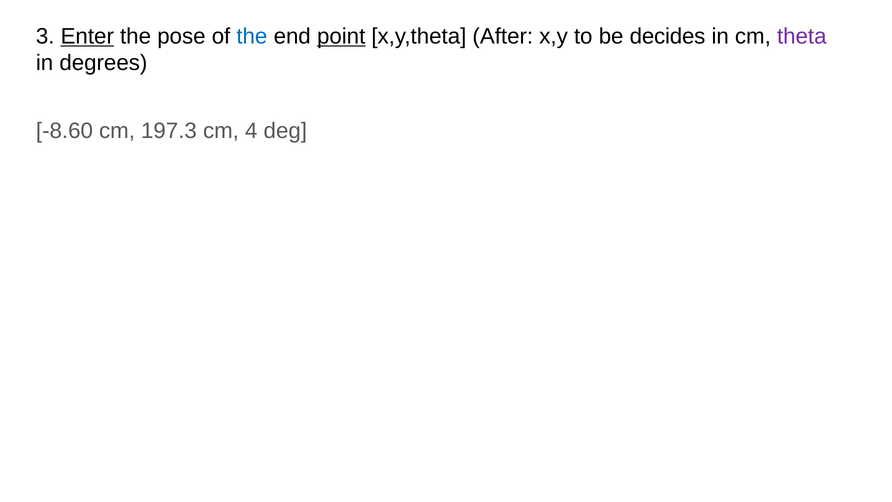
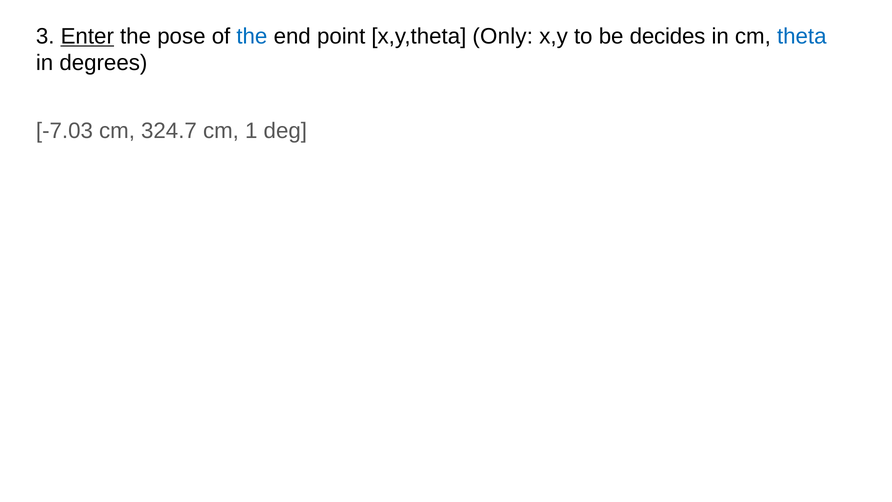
point underline: present -> none (341, 36)
After: After -> Only (503, 36)
theta colour: purple -> blue (802, 36)
-8.60: -8.60 -> -7.03 (64, 131)
197.3: 197.3 -> 324.7 (169, 131)
4: 4 -> 1 (251, 131)
